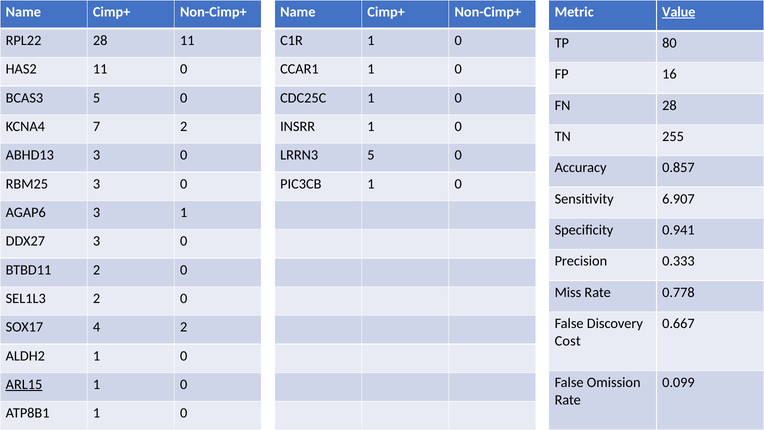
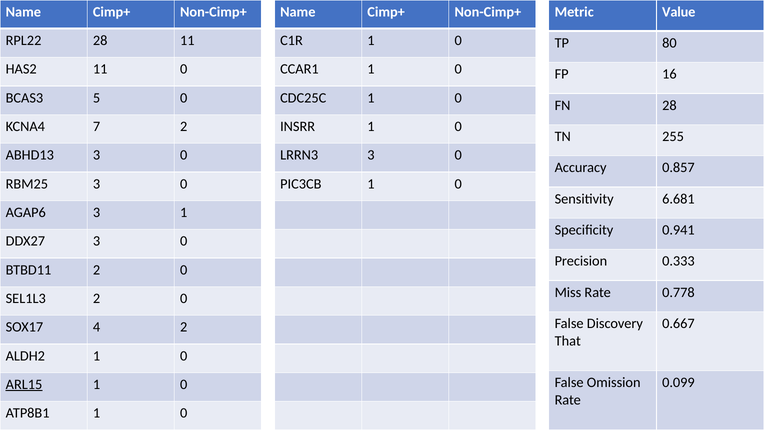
Value underline: present -> none (679, 12)
LRRN3 5: 5 -> 3 (371, 155)
6.907: 6.907 -> 6.681 (678, 199)
Cost: Cost -> That (568, 341)
